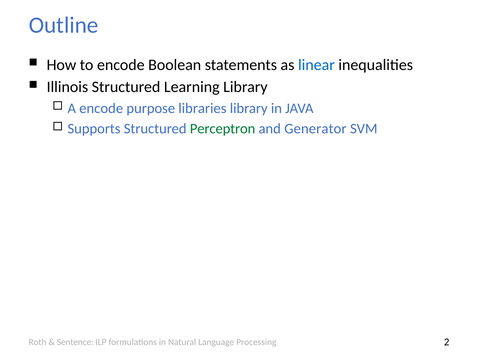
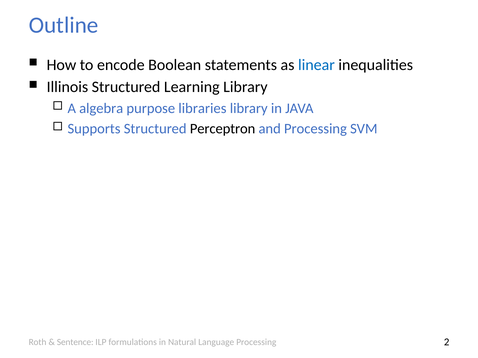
A encode: encode -> algebra (101, 108)
Perceptron colour: green -> black (223, 129)
and Generator: Generator -> Processing (315, 129)
